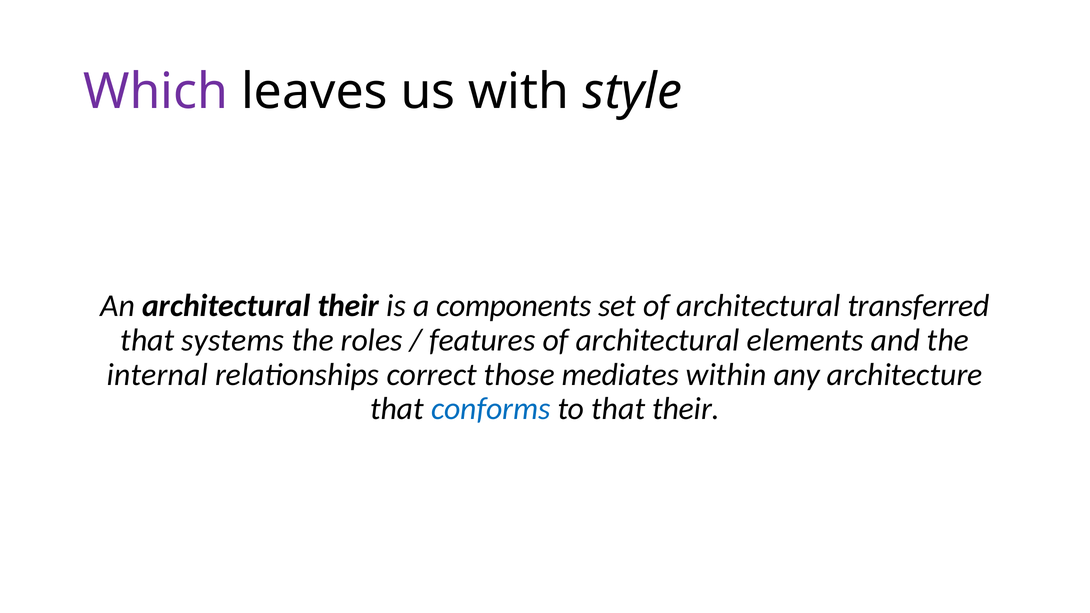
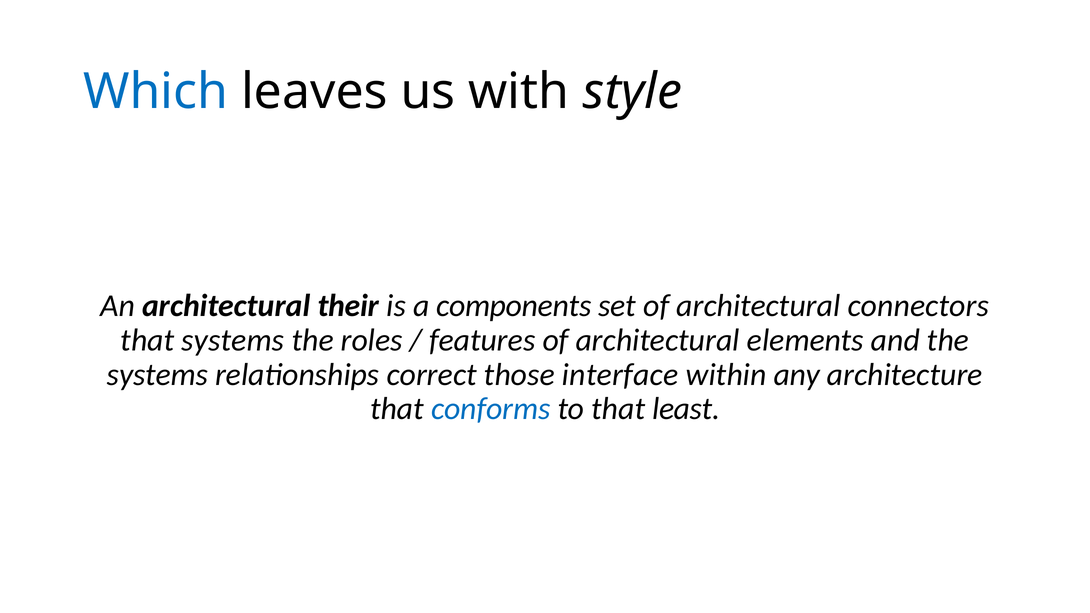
Which colour: purple -> blue (156, 92)
transferred: transferred -> connectors (918, 306)
internal: internal -> systems (157, 375)
mediates: mediates -> interface (620, 375)
that their: their -> least (686, 409)
